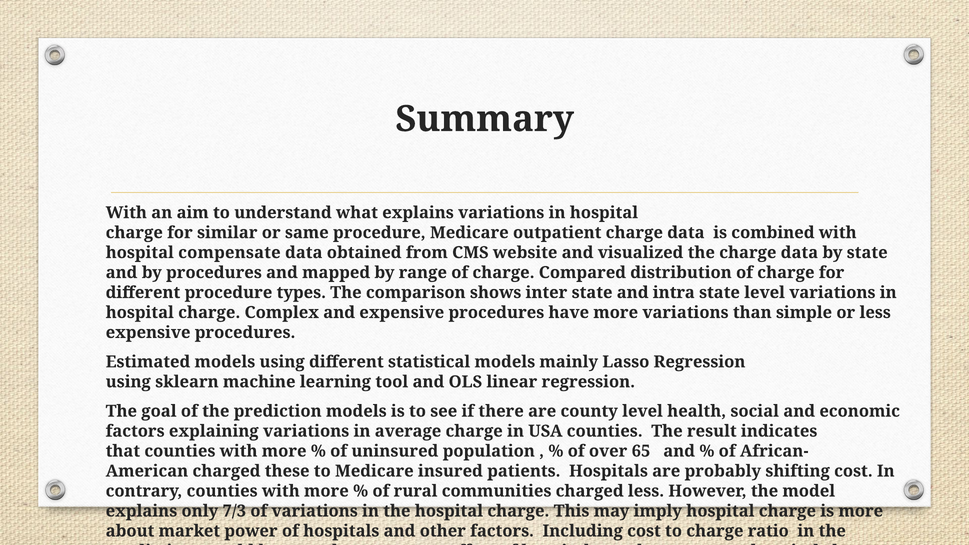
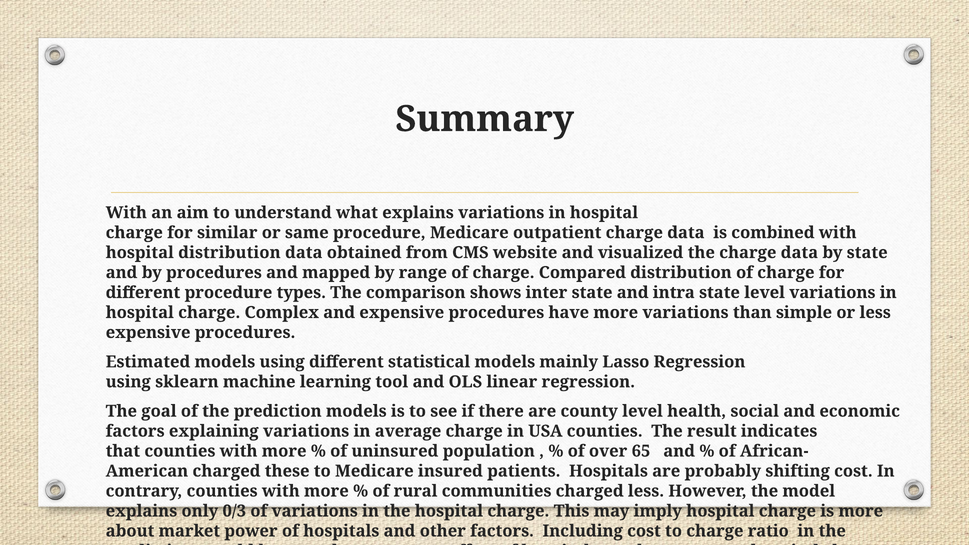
hospital compensate: compensate -> distribution (229, 253)
7/3: 7/3 -> 0/3 (234, 511)
